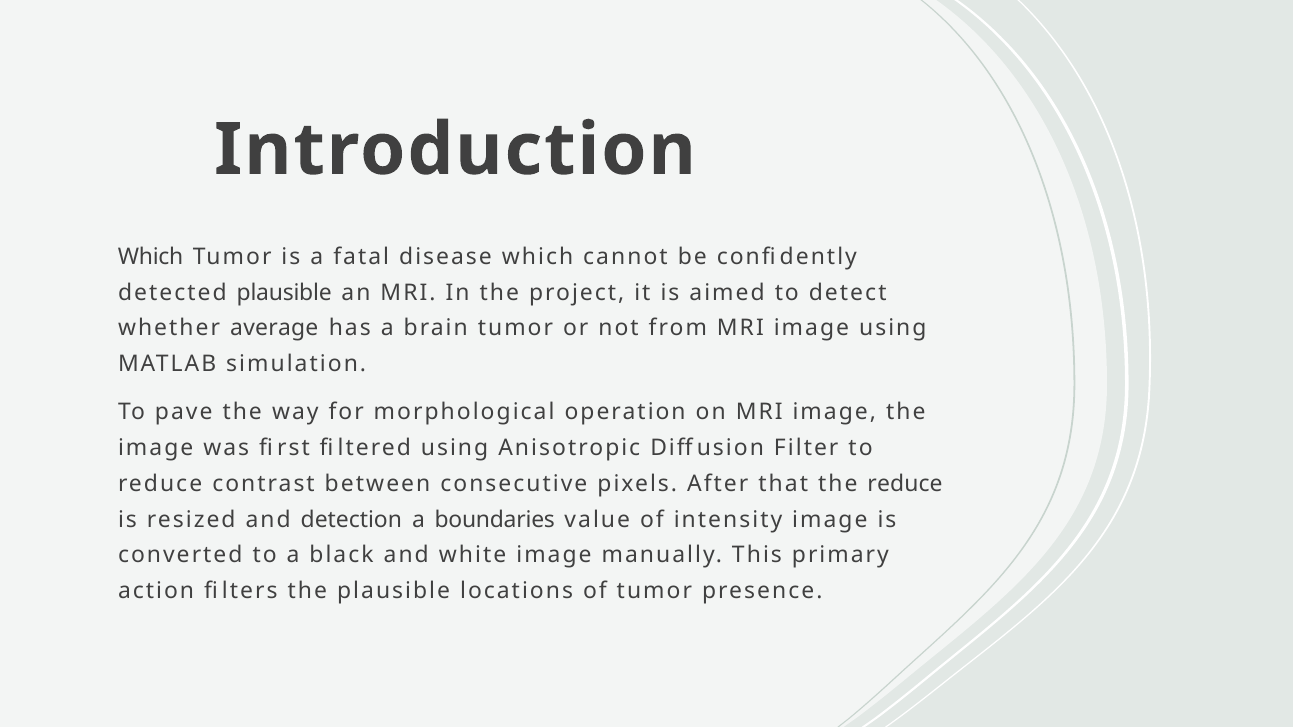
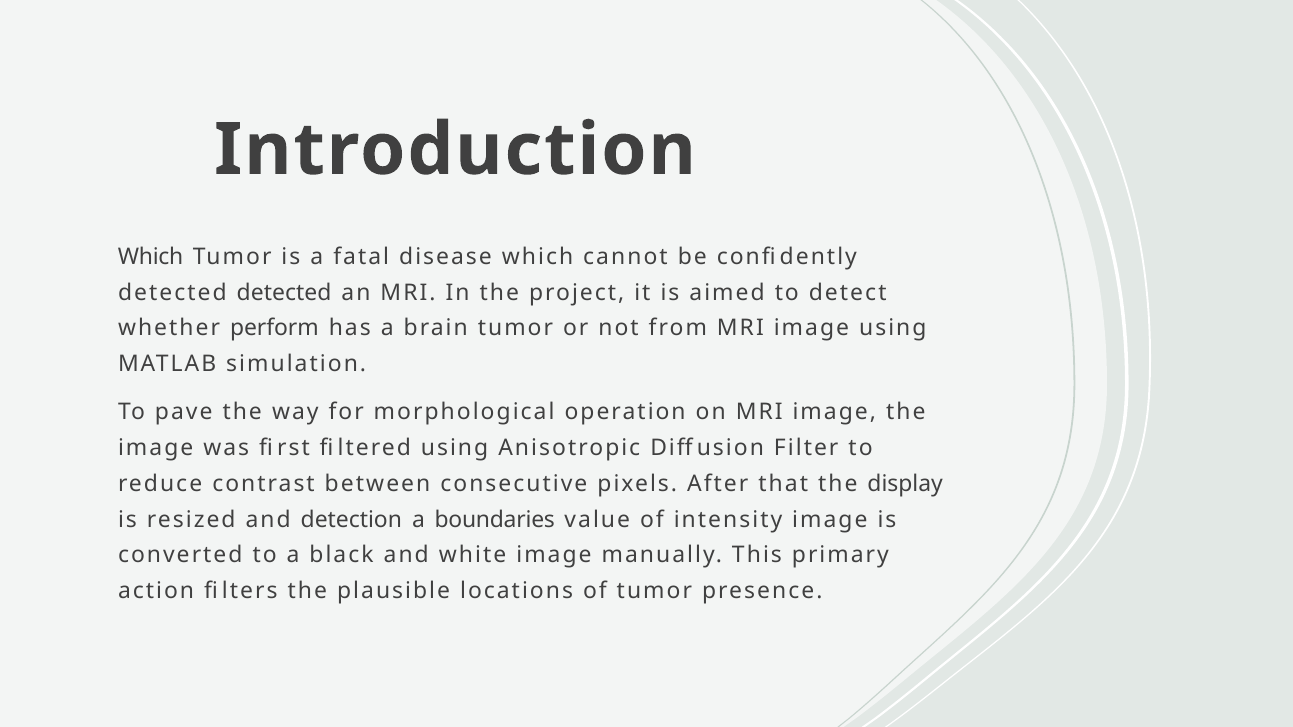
detected plausible: plausible -> detected (284, 293)
average: average -> perform (274, 329)
the reduce: reduce -> display (905, 484)
